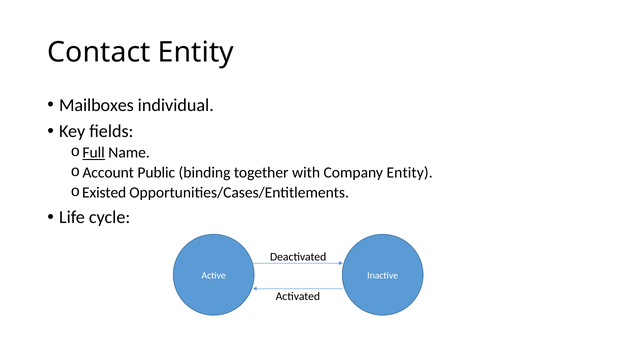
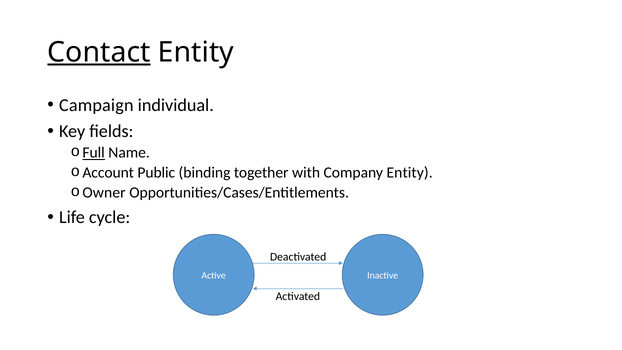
Contact underline: none -> present (99, 52)
Mailboxes: Mailboxes -> Campaign (96, 105)
Existed: Existed -> Owner (104, 193)
